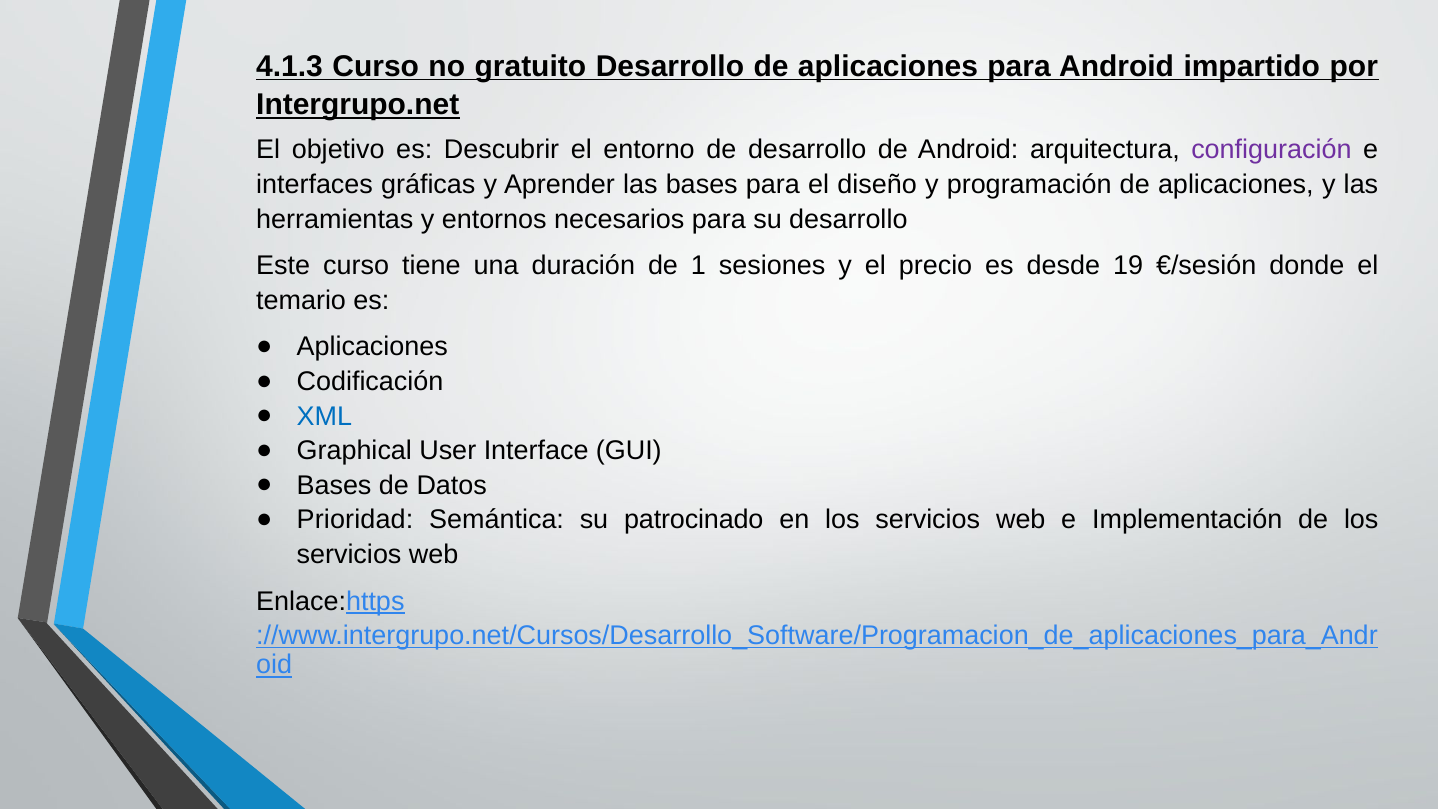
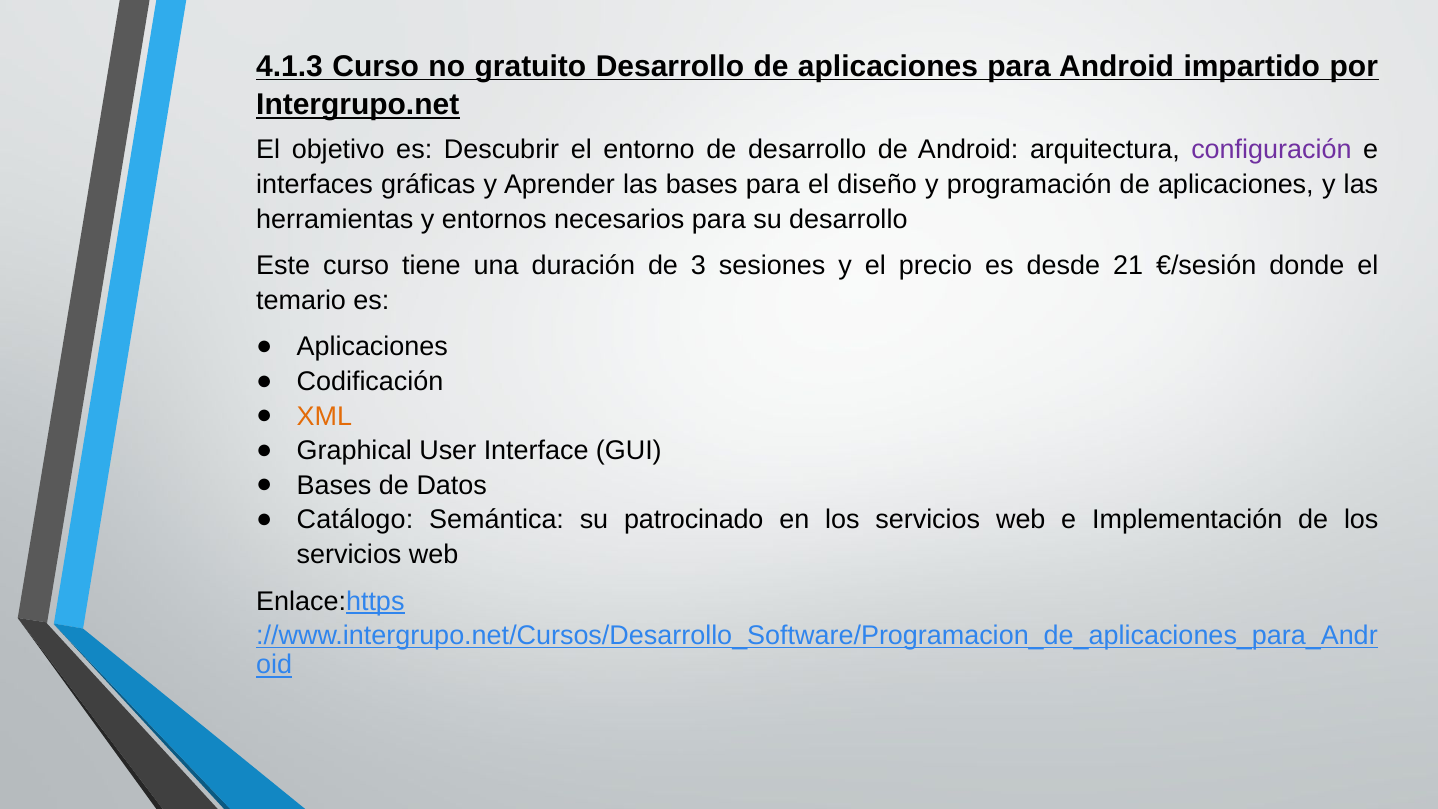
1: 1 -> 3 (698, 266)
19: 19 -> 21 (1128, 266)
XML colour: blue -> orange (324, 416)
Prioridad: Prioridad -> Catálogo (355, 520)
